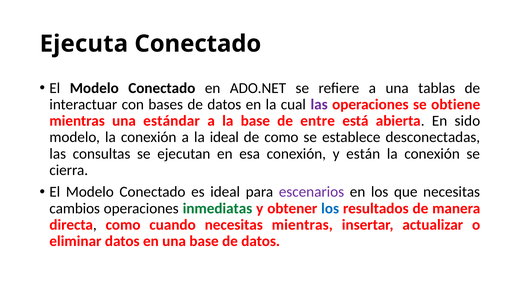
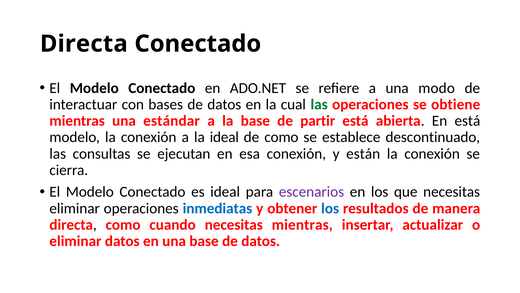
Ejecuta: Ejecuta -> Directa (84, 44)
tablas: tablas -> modo (437, 88)
las colour: purple -> green (319, 104)
entre: entre -> partir (318, 121)
En sido: sido -> está (467, 121)
desconectadas: desconectadas -> descontinuado (433, 137)
cambios: cambios -> eliminar (75, 208)
inmediatas colour: green -> blue (217, 208)
